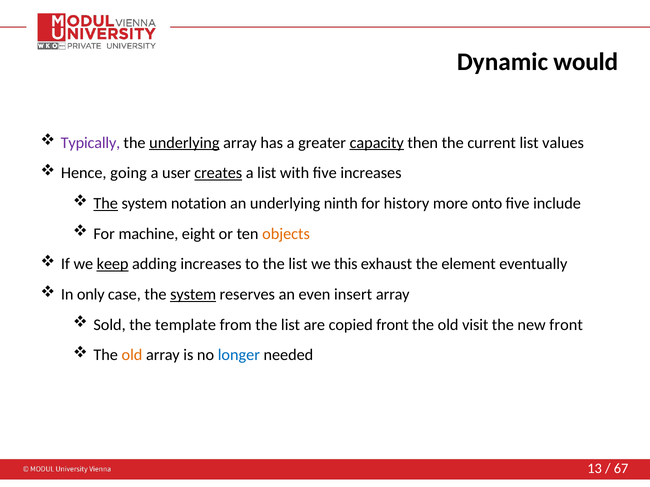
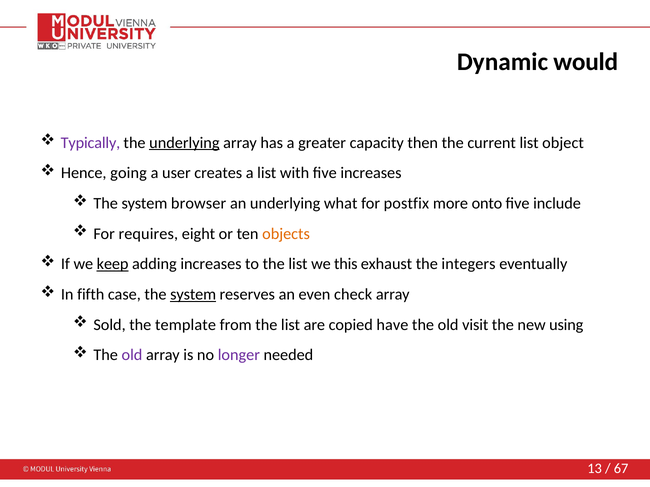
capacity underline: present -> none (377, 143)
values: values -> object (563, 143)
creates underline: present -> none (218, 173)
The underline: present -> none (106, 204)
notation: notation -> browser (199, 204)
ninth: ninth -> what (341, 204)
history: history -> postfix (406, 204)
machine: machine -> requires (148, 234)
element: element -> integers (468, 264)
only: only -> fifth (91, 295)
insert: insert -> check (353, 295)
copied front: front -> have (392, 325)
new front: front -> using (566, 325)
old colour: orange -> purple (132, 355)
longer colour: blue -> purple (239, 355)
